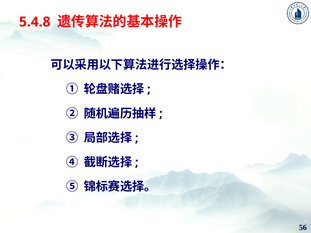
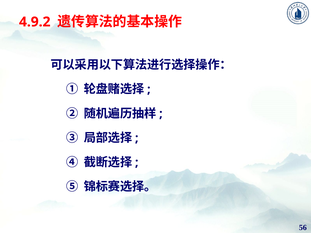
5.4.8: 5.4.8 -> 4.9.2 (35, 22)
